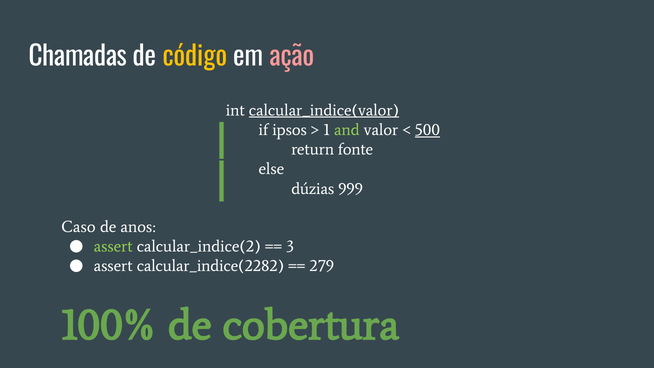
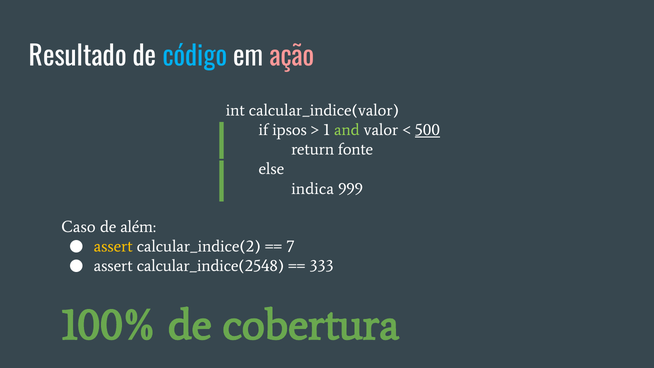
Chamadas: Chamadas -> Resultado (78, 57)
código colour: yellow -> light blue (195, 57)
calcular_indice(valor underline: present -> none (324, 110)
dúzias: dúzias -> indica (313, 189)
anos: anos -> além (138, 227)
assert colour: light green -> yellow (113, 246)
3: 3 -> 7 (290, 246)
calcular_indice(2282: calcular_indice(2282 -> calcular_indice(2548 (210, 266)
279: 279 -> 333 (322, 266)
